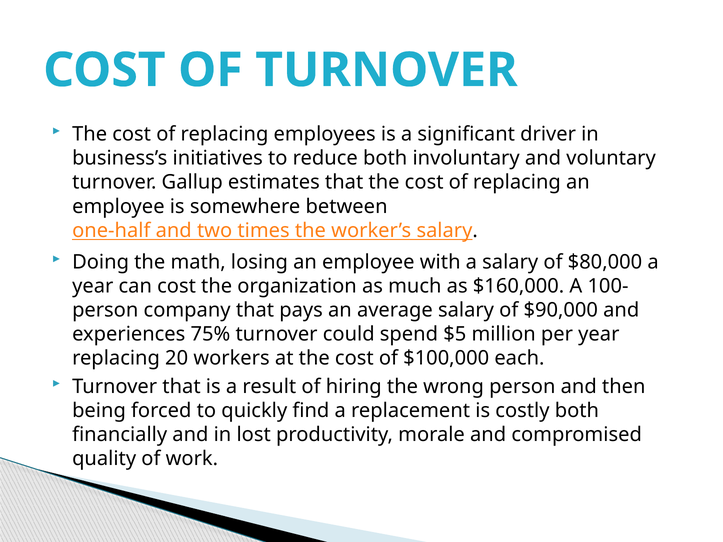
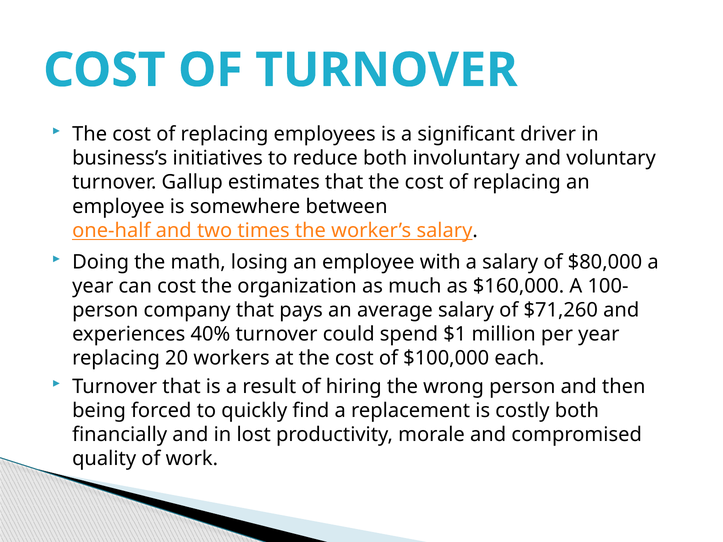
$90,000: $90,000 -> $71,260 (561, 310)
75%: 75% -> 40% (210, 334)
$5: $5 -> $1 (455, 334)
